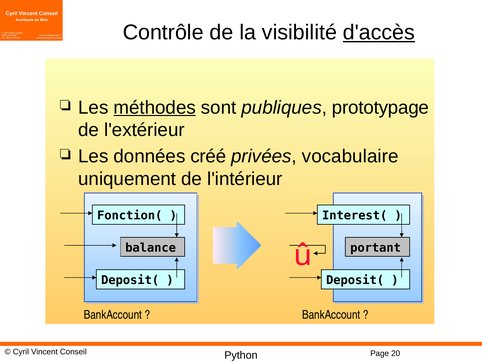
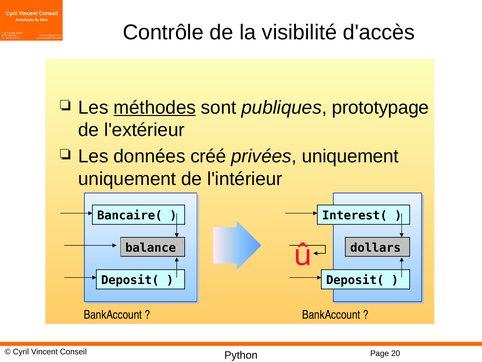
d'accès underline: present -> none (379, 32)
privées vocabulaire: vocabulaire -> uniquement (350, 156)
Fonction(: Fonction( -> Bancaire( (130, 215)
portant: portant -> dollars (376, 247)
